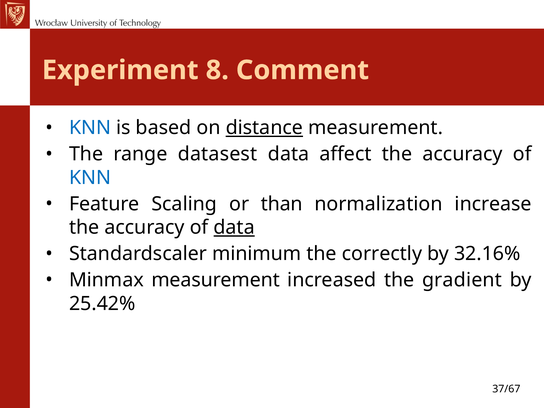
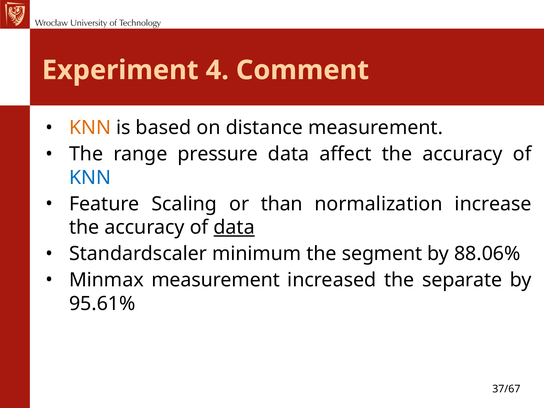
8: 8 -> 4 (217, 70)
KNN colour: blue -> orange (90, 128)
distance underline: present -> none (264, 128)
datasest: datasest -> pressure (218, 154)
correctly: correctly -> segment (382, 254)
32.16%: 32.16% -> 88.06% (487, 254)
gradient: gradient -> separate (462, 280)
25.42%: 25.42% -> 95.61% (102, 304)
